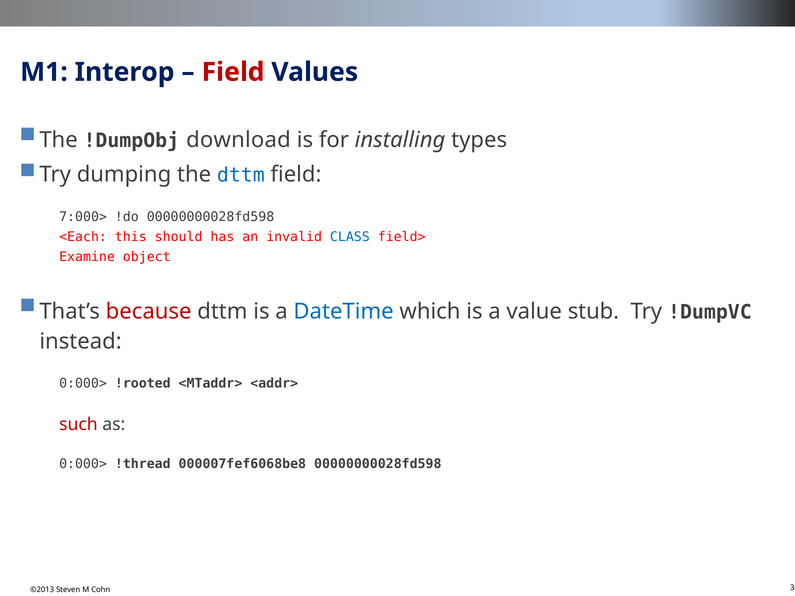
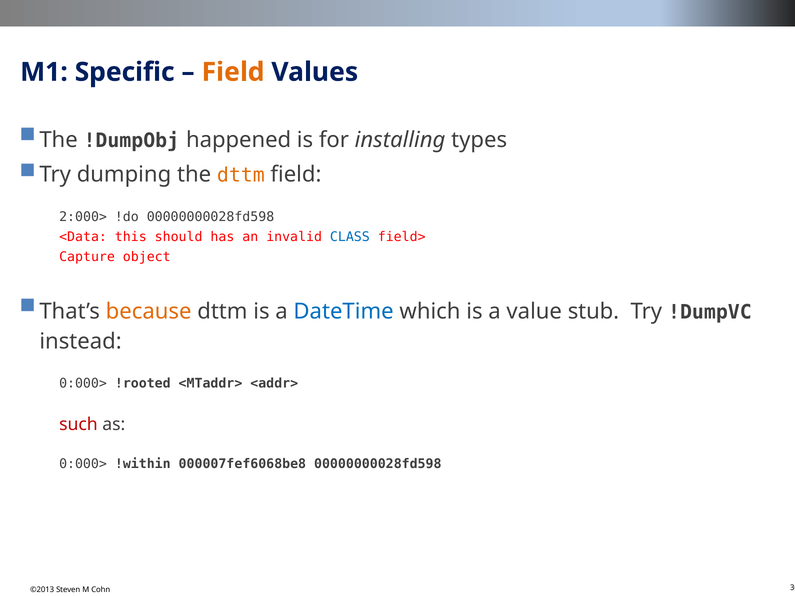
Interop: Interop -> Specific (125, 72)
Field colour: red -> orange (233, 72)
download: download -> happened (239, 140)
dttm colour: blue -> orange (241, 175)
7:000>: 7:000> -> 2:000> (83, 217)
<Each: <Each -> <Data (83, 237)
Examine: Examine -> Capture (87, 257)
because colour: red -> orange (149, 312)
!thread: !thread -> !within (143, 464)
